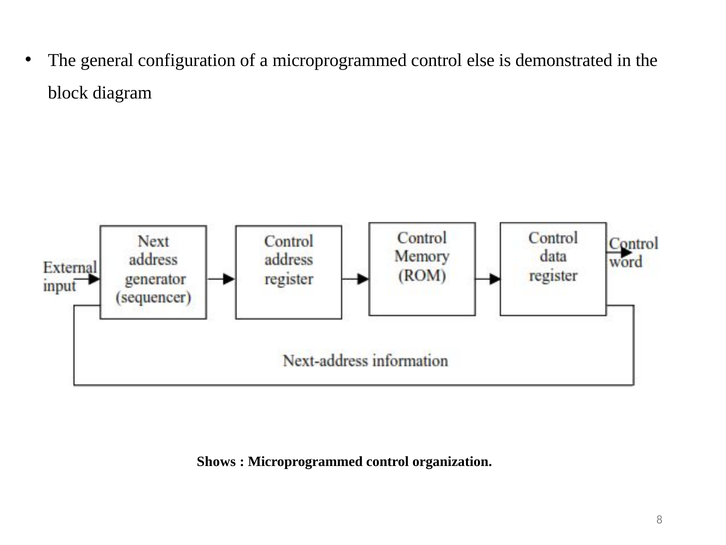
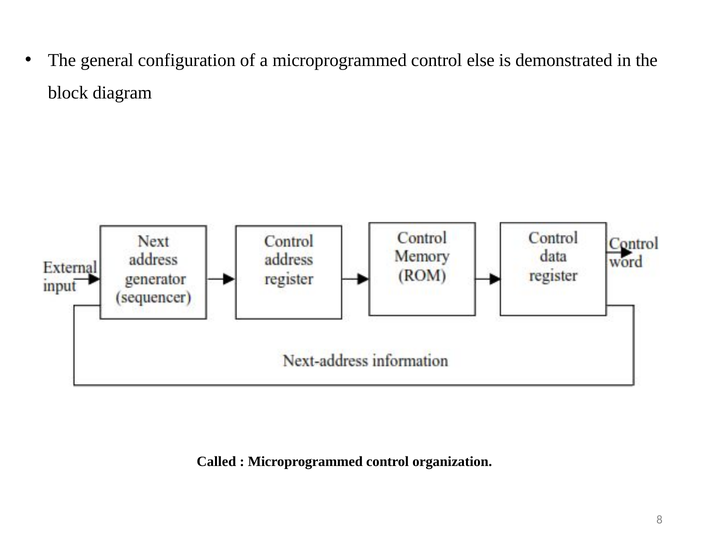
Shows: Shows -> Called (216, 461)
